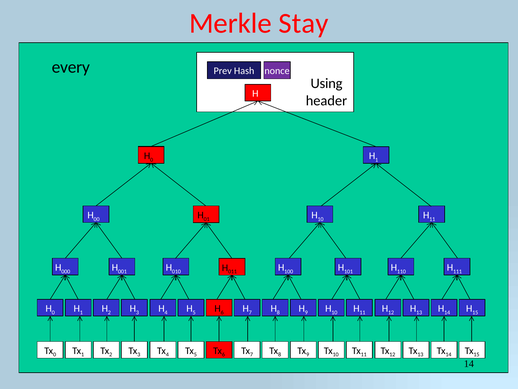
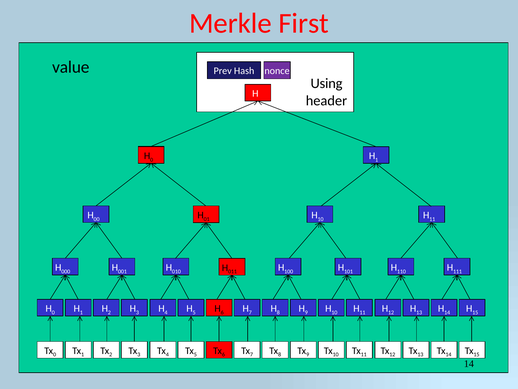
Stay: Stay -> First (304, 23)
every: every -> value (71, 67)
